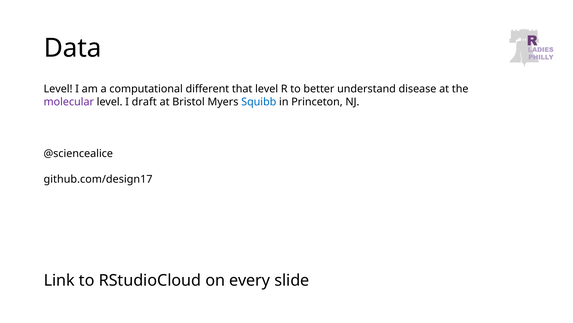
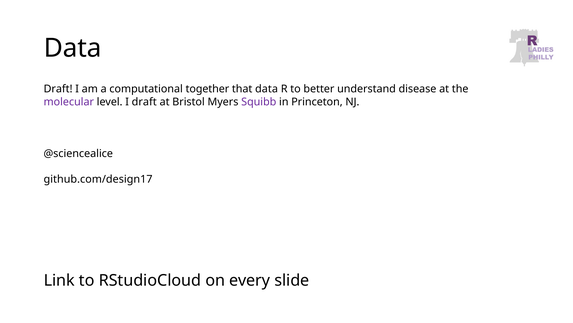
Level: Level -> Draft (58, 89)
different: different -> together (207, 89)
that level: level -> data (267, 89)
Squibb colour: blue -> purple (259, 102)
